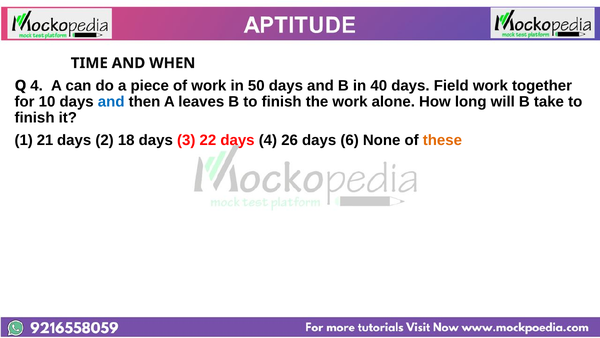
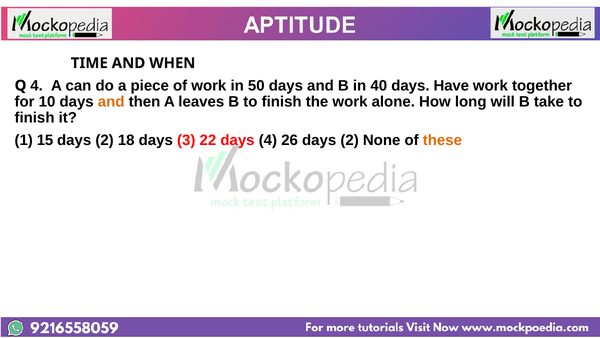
Field: Field -> Have (451, 85)
and colour: blue -> orange (111, 102)
21: 21 -> 15 (45, 140)
26 days 6: 6 -> 2 (350, 140)
